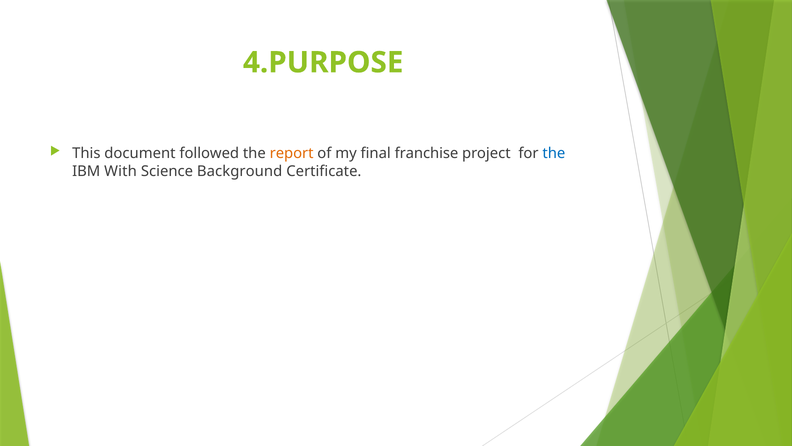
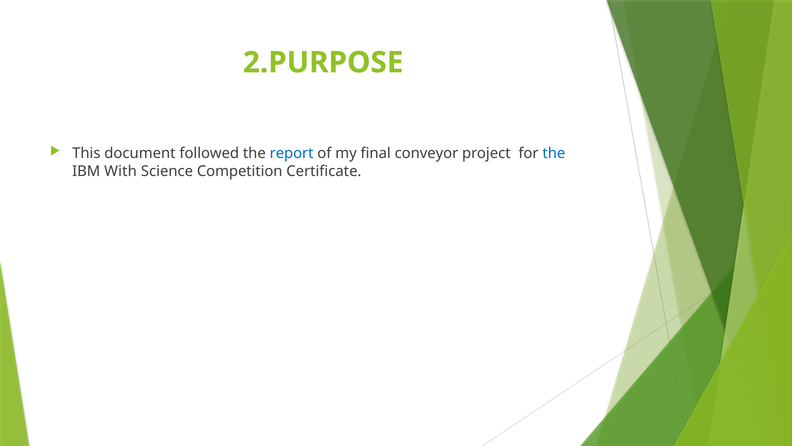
4.PURPOSE: 4.PURPOSE -> 2.PURPOSE (323, 62)
report colour: orange -> blue (292, 153)
franchise: franchise -> conveyor (426, 153)
Background: Background -> Competition (240, 171)
